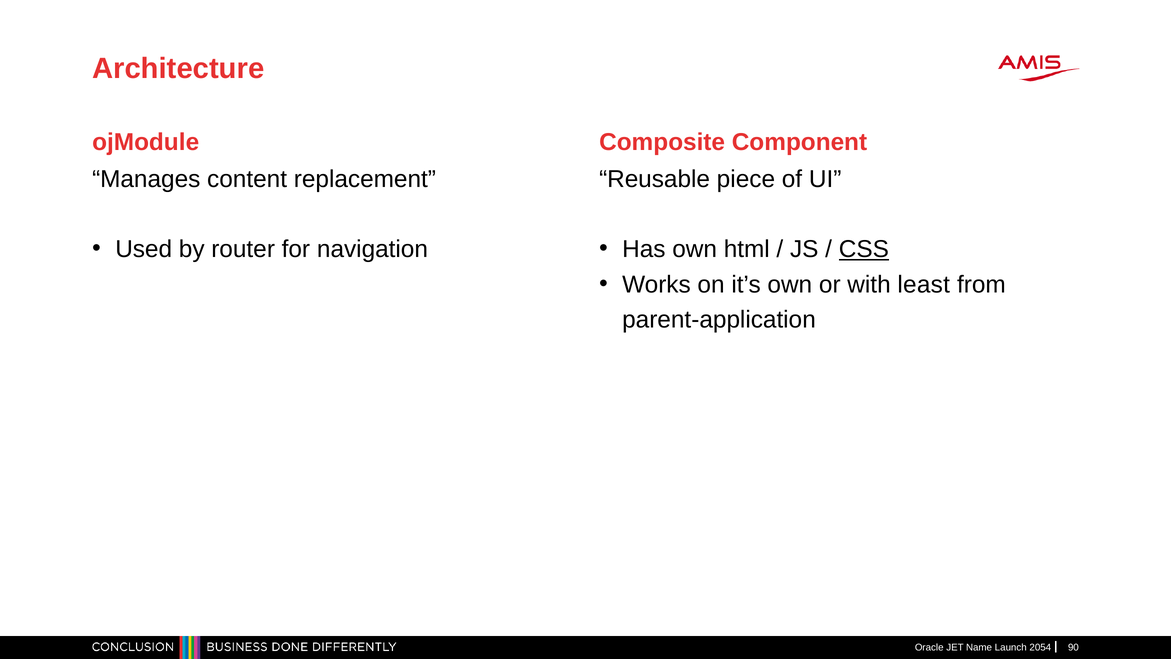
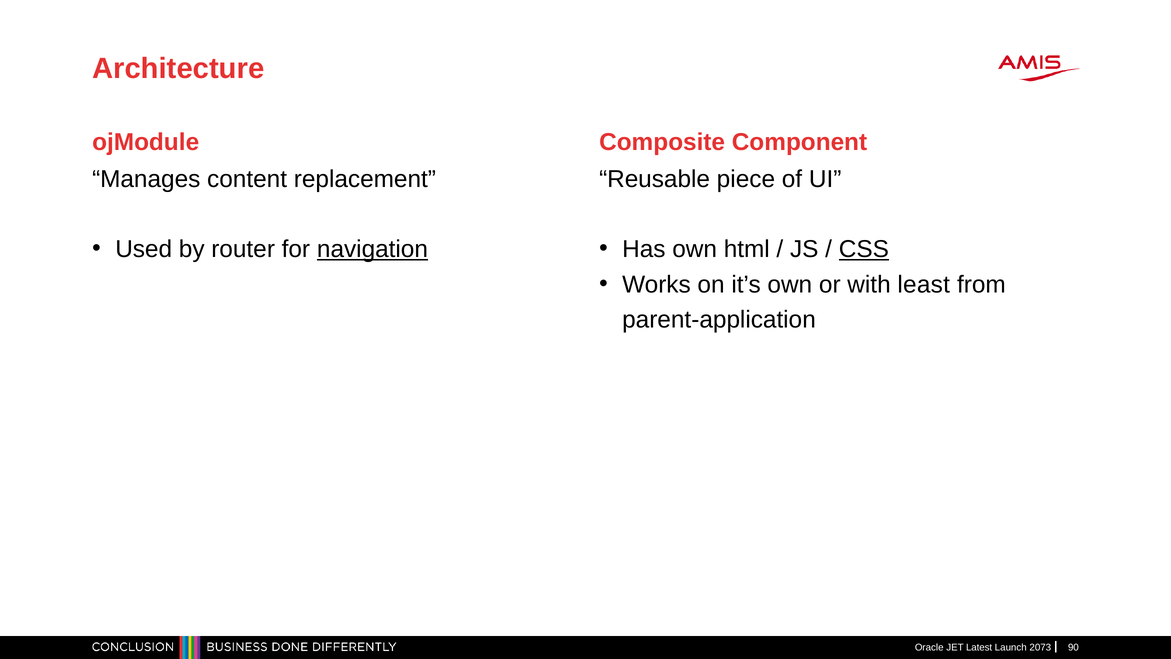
navigation underline: none -> present (372, 249)
Name: Name -> Latest (979, 647)
2054: 2054 -> 2073 (1040, 647)
